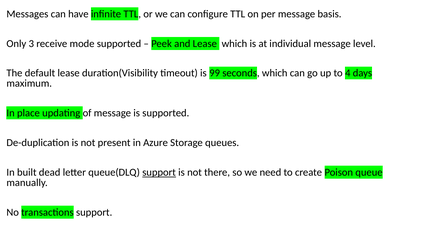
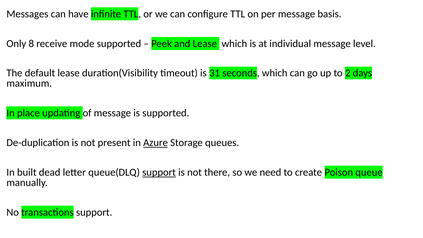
3: 3 -> 8 (31, 44)
99: 99 -> 31 (215, 73)
4: 4 -> 2 (348, 73)
Azure underline: none -> present (156, 143)
